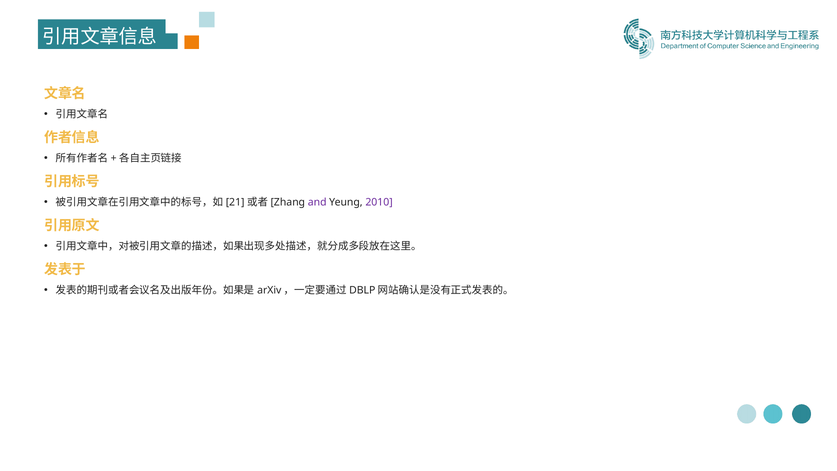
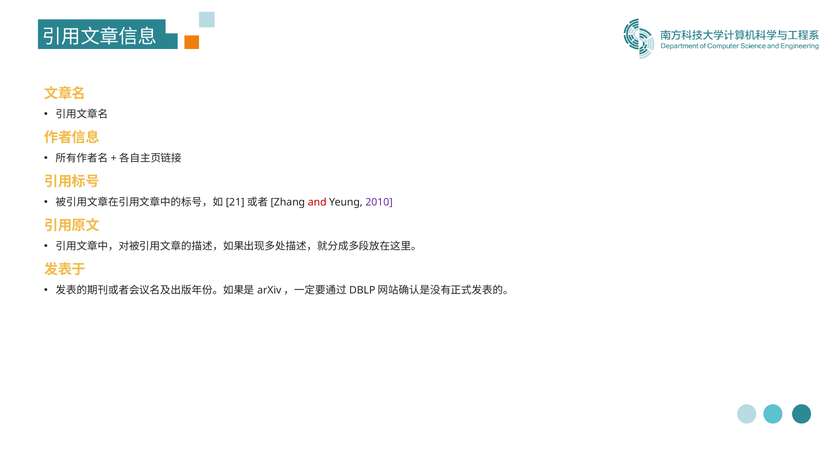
and colour: purple -> red (317, 202)
